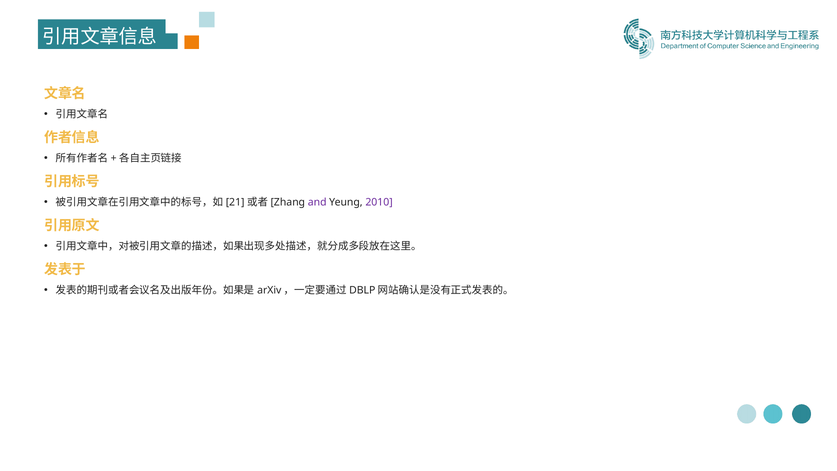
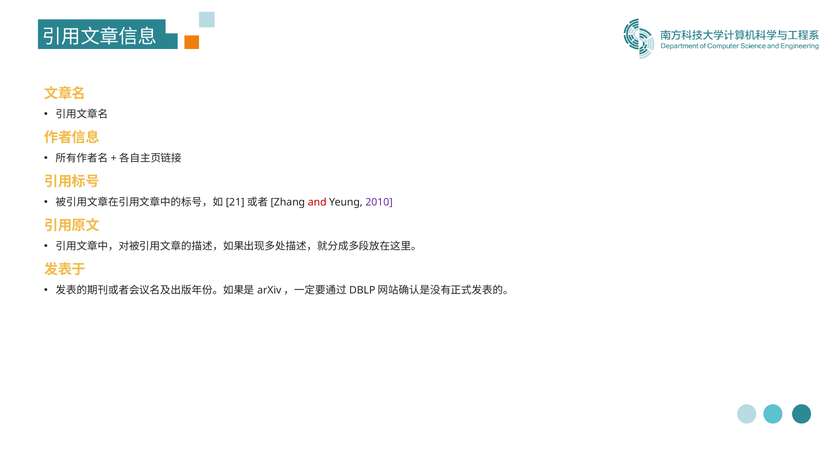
and colour: purple -> red (317, 202)
